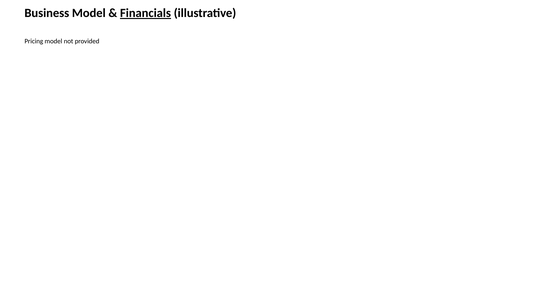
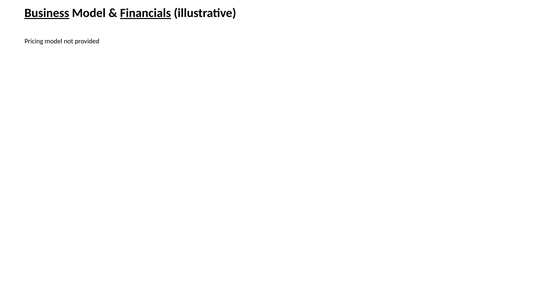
Business underline: none -> present (47, 13)
